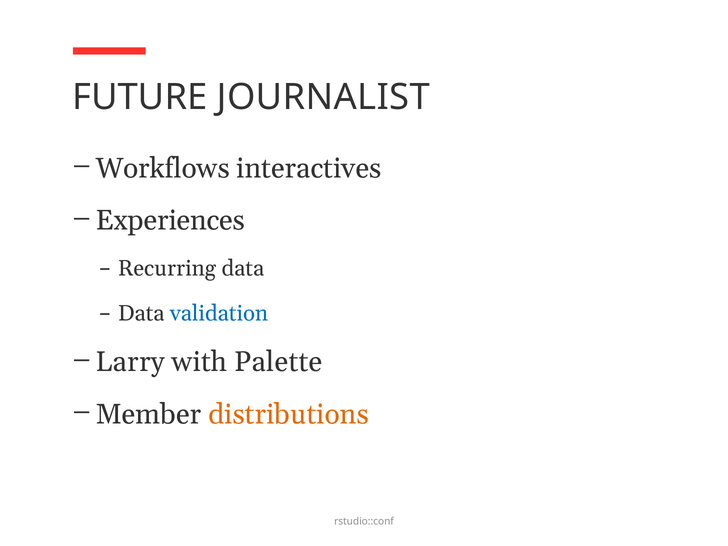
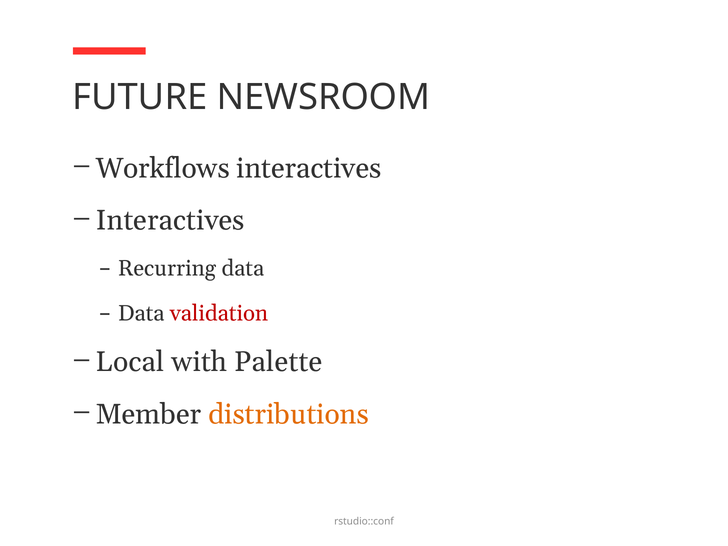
JOURNALIST: JOURNALIST -> NEWSROOM (324, 97)
Experiences: Experiences -> Interactives (170, 220)
validation colour: blue -> red (219, 313)
Larry: Larry -> Local (130, 362)
